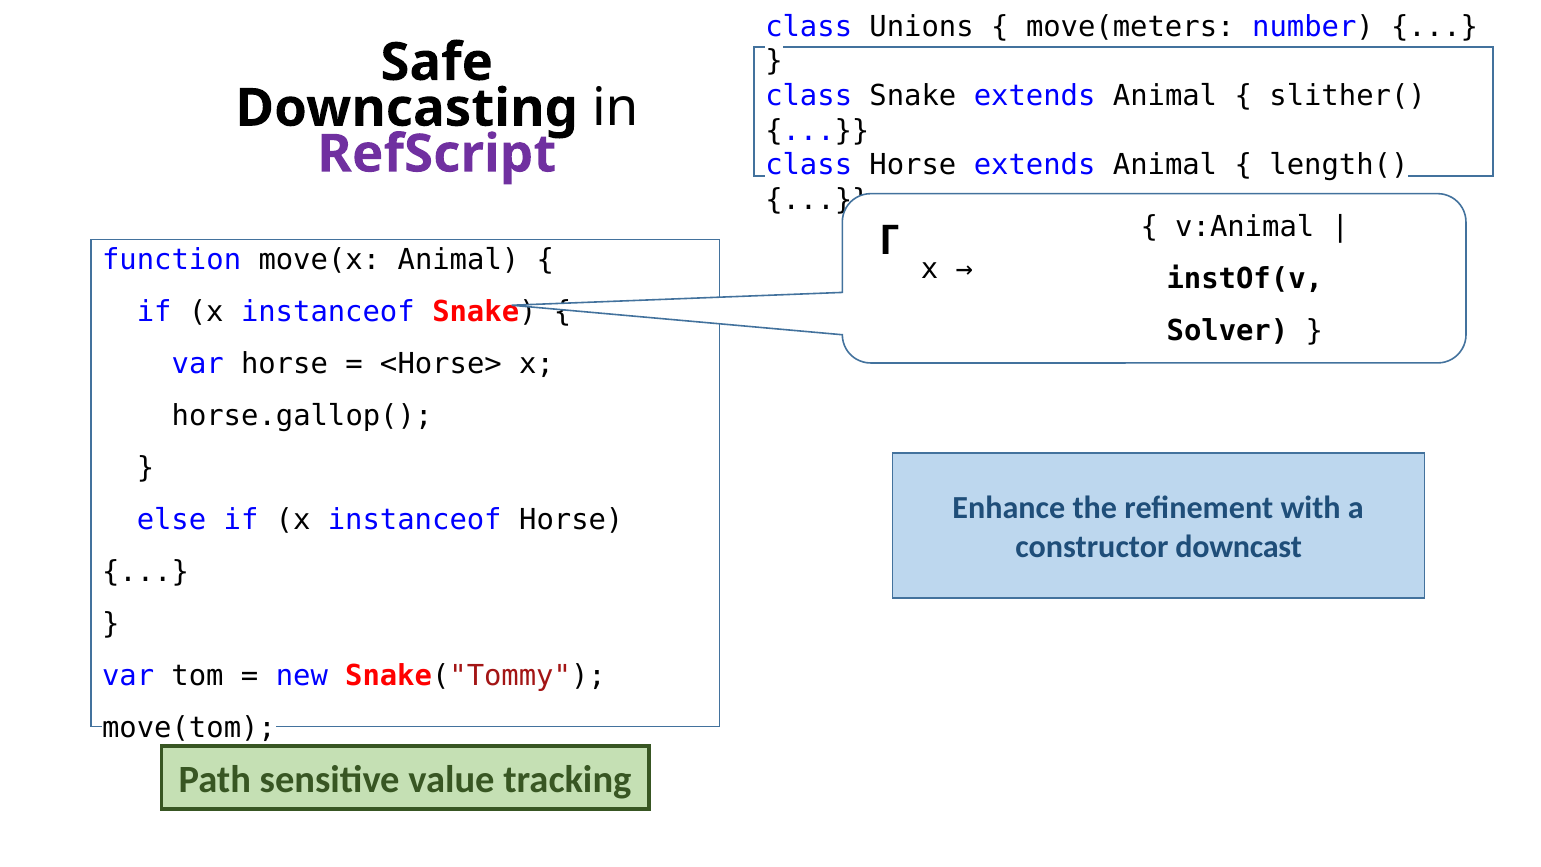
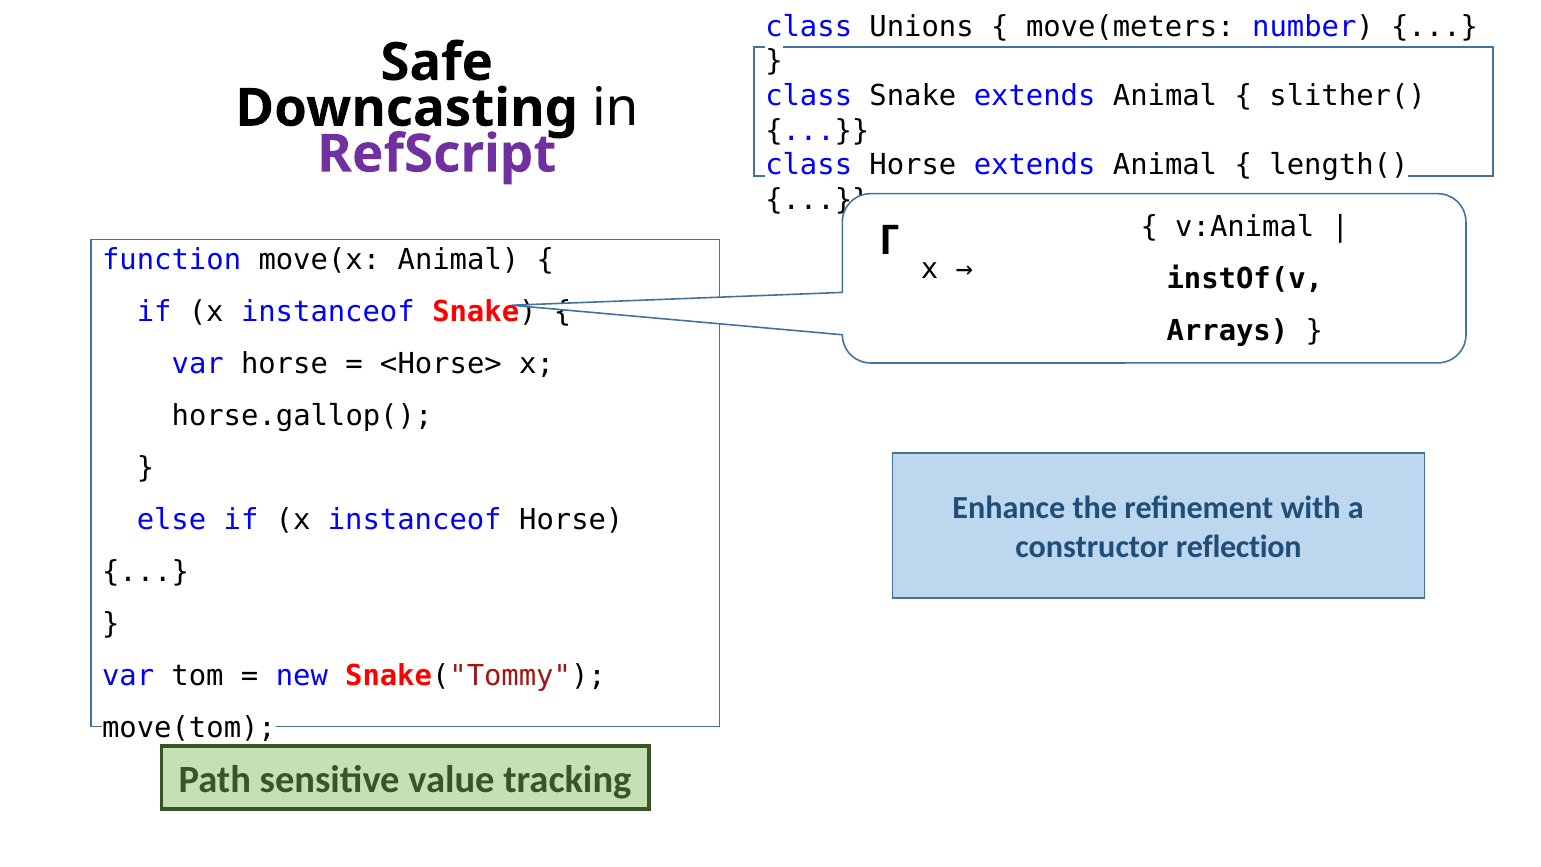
Solver: Solver -> Arrays (1227, 331)
downcast: downcast -> reflection (1239, 547)
